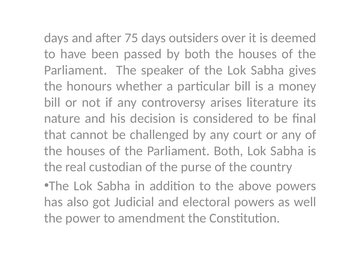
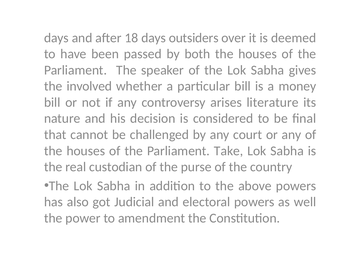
75: 75 -> 18 (131, 38)
honours: honours -> involved (89, 86)
Parliament Both: Both -> Take (229, 151)
